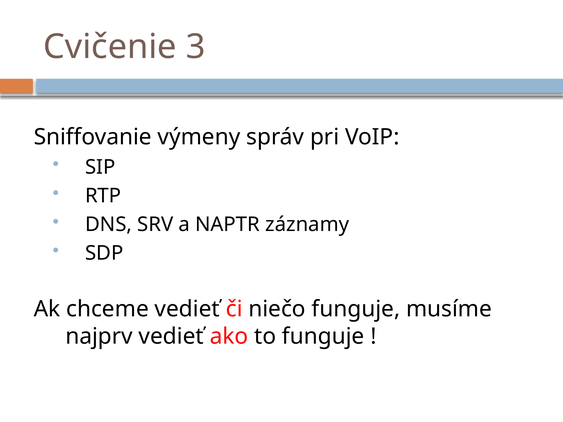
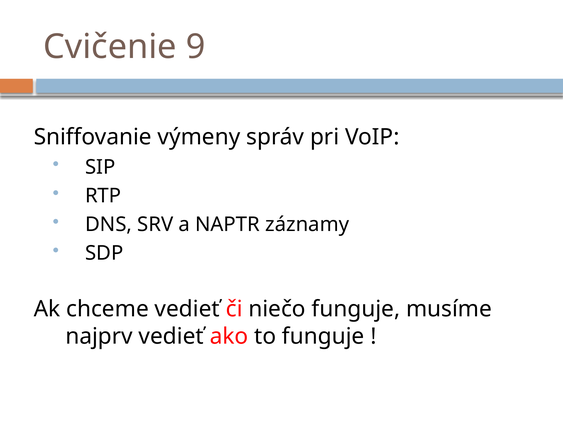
3: 3 -> 9 (196, 47)
